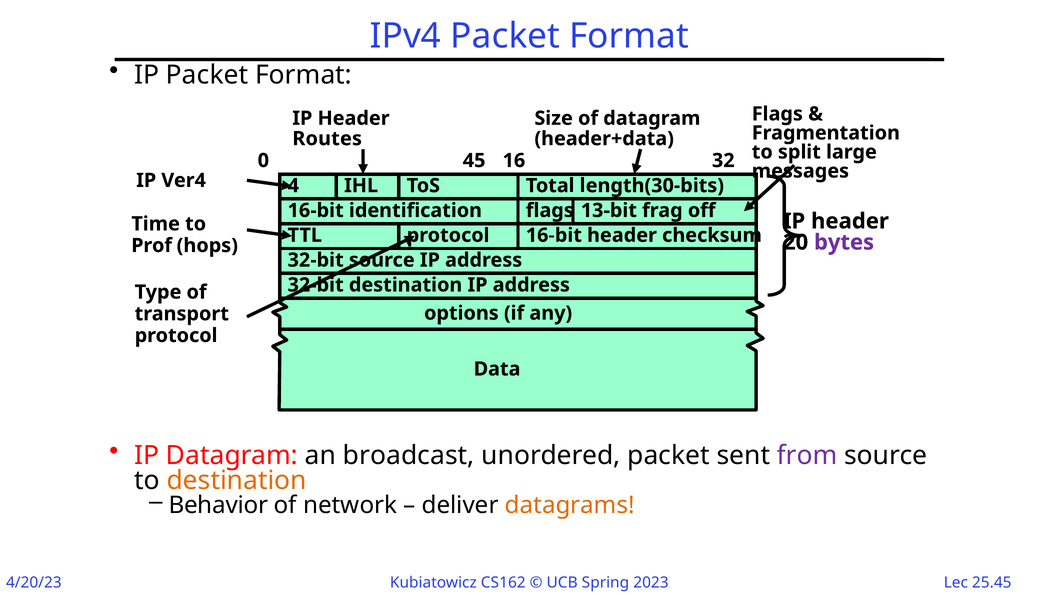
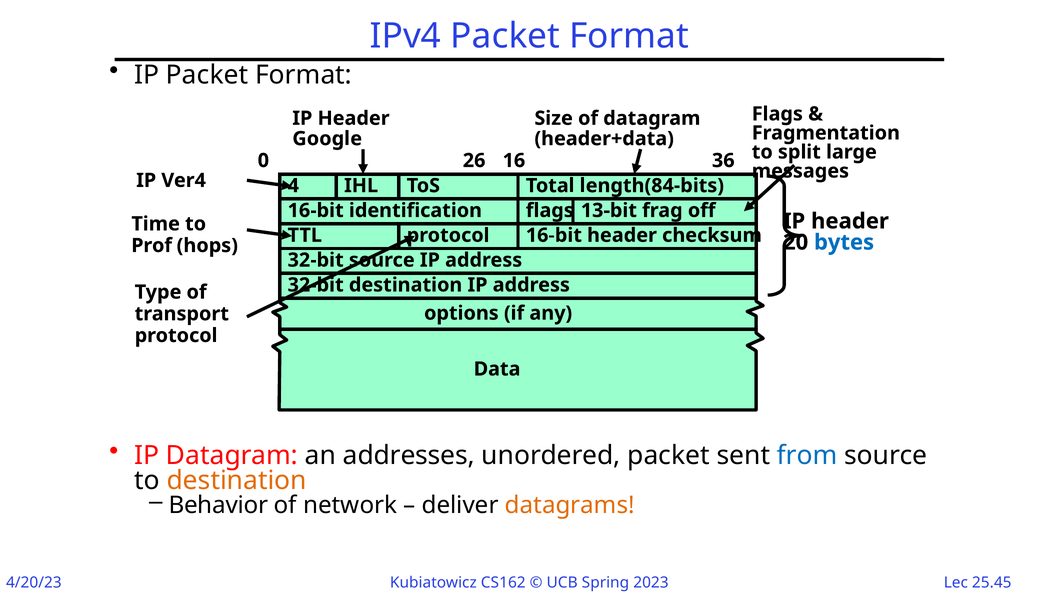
Routes: Routes -> Google (327, 139)
45: 45 -> 26 (474, 161)
32: 32 -> 36 (723, 161)
length(30-bits: length(30-bits -> length(84-bits (652, 186)
bytes colour: purple -> blue (844, 243)
broadcast: broadcast -> addresses (409, 456)
from colour: purple -> blue (807, 456)
